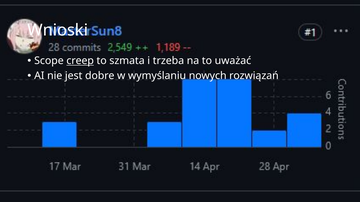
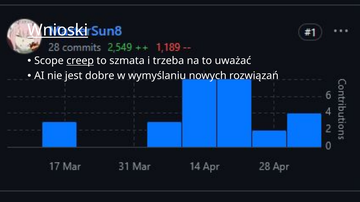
Wnioski underline: none -> present (58, 30)
